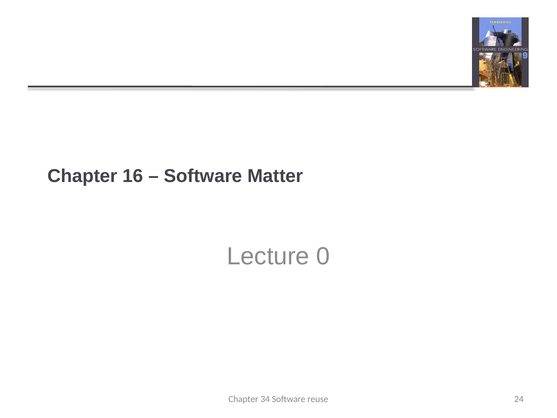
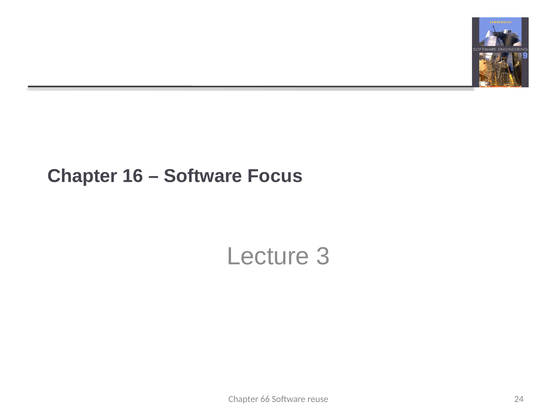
Matter: Matter -> Focus (275, 176)
0: 0 -> 3 (323, 256)
34: 34 -> 66 (265, 399)
